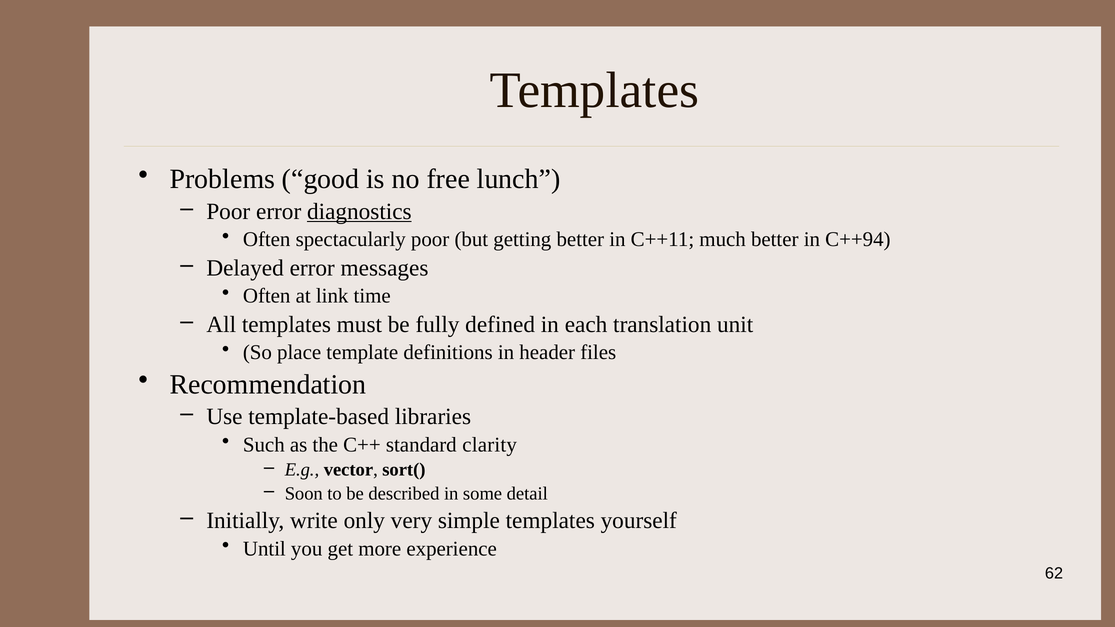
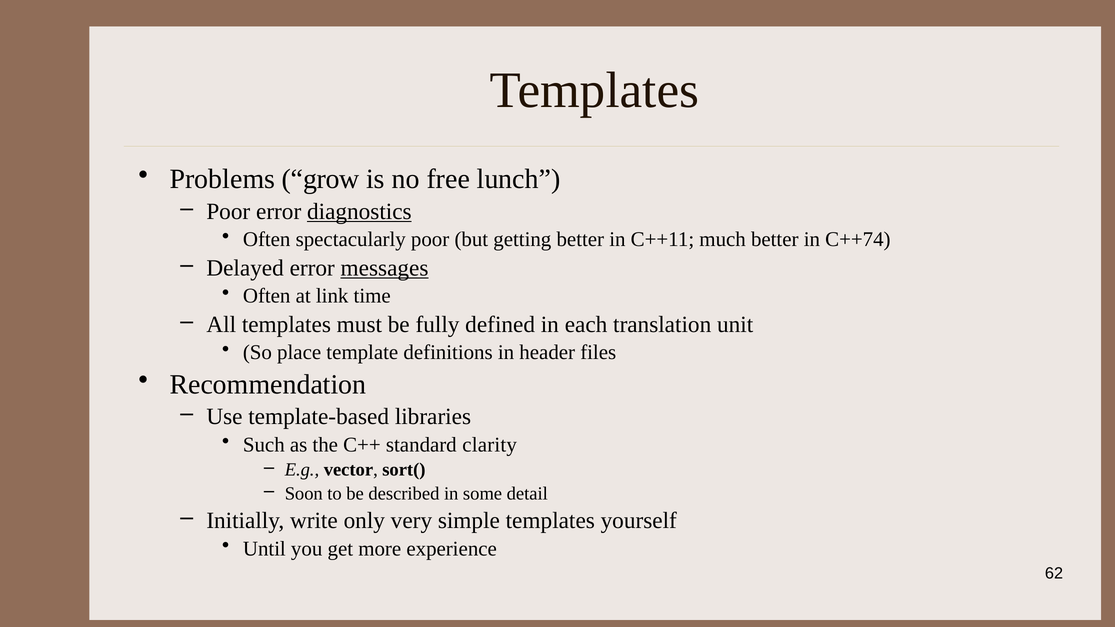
good: good -> grow (321, 179)
C++94: C++94 -> C++74 (858, 240)
messages underline: none -> present (385, 268)
